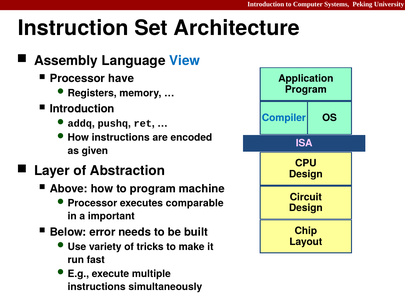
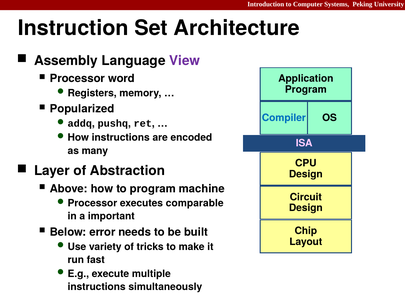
View colour: blue -> purple (185, 61)
have: have -> word (121, 78)
Introduction: Introduction -> Popularized (82, 109)
given: given -> many (95, 150)
